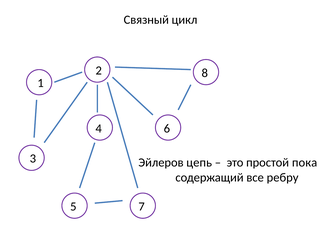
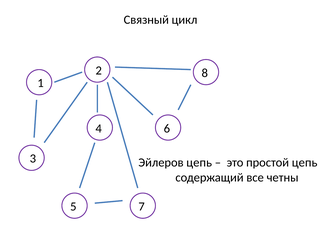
простой пока: пока -> цепь (305, 163)
ребру: ребру -> четны (283, 178)
